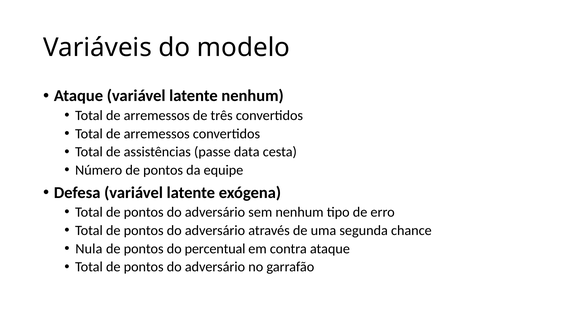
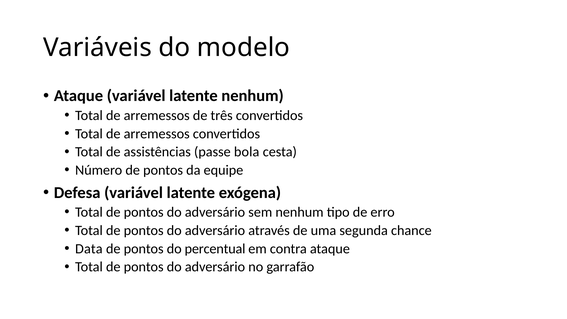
data: data -> bola (247, 152)
Nula: Nula -> Data (89, 249)
